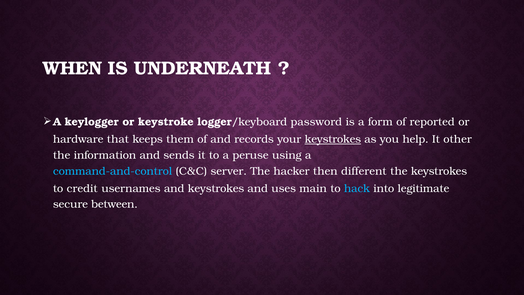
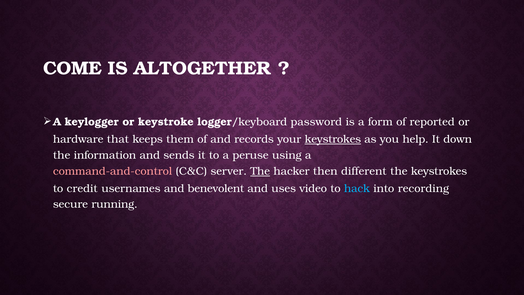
WHEN: WHEN -> COME (73, 68)
UNDERNEATH: UNDERNEATH -> ALTOGETHER (202, 68)
other: other -> down (458, 139)
command-and-control colour: light blue -> pink (113, 171)
The underline: none -> present (260, 171)
and keystrokes: keystrokes -> benevolent (216, 188)
main: main -> video (313, 188)
legitimate: legitimate -> recording (423, 188)
between: between -> running (115, 204)
